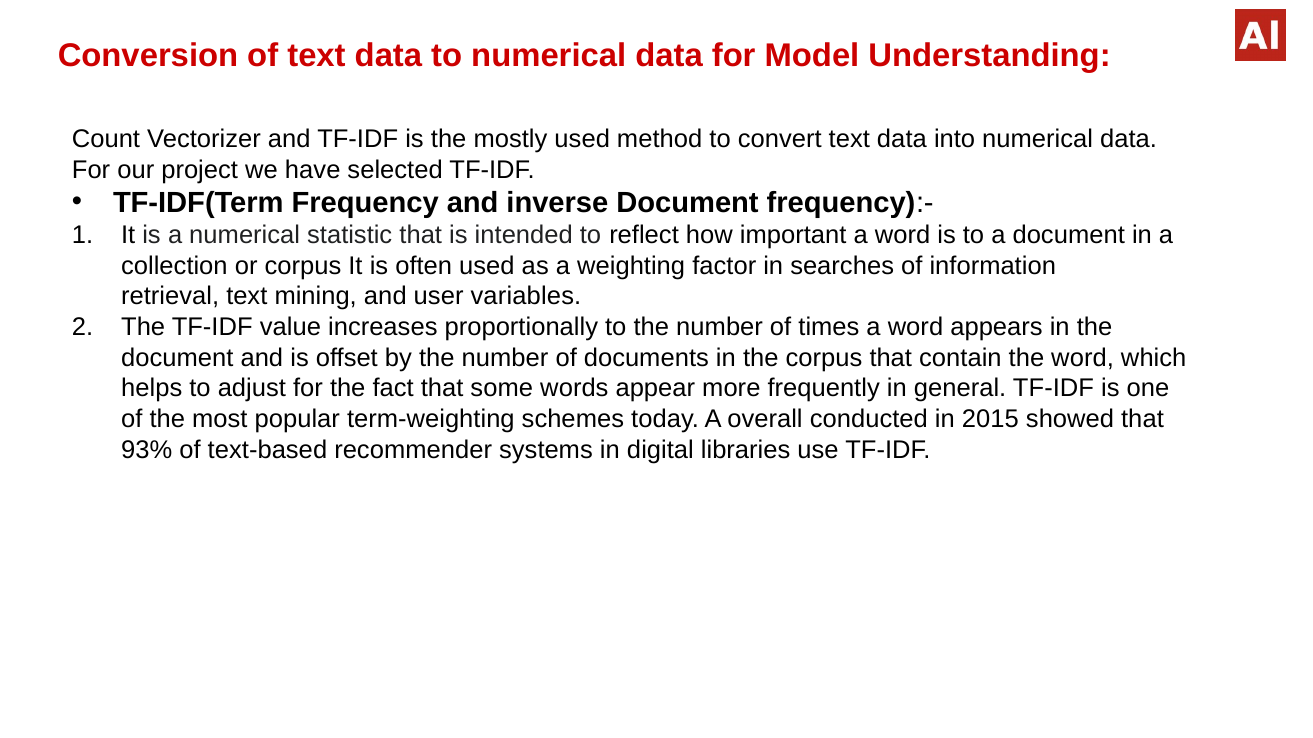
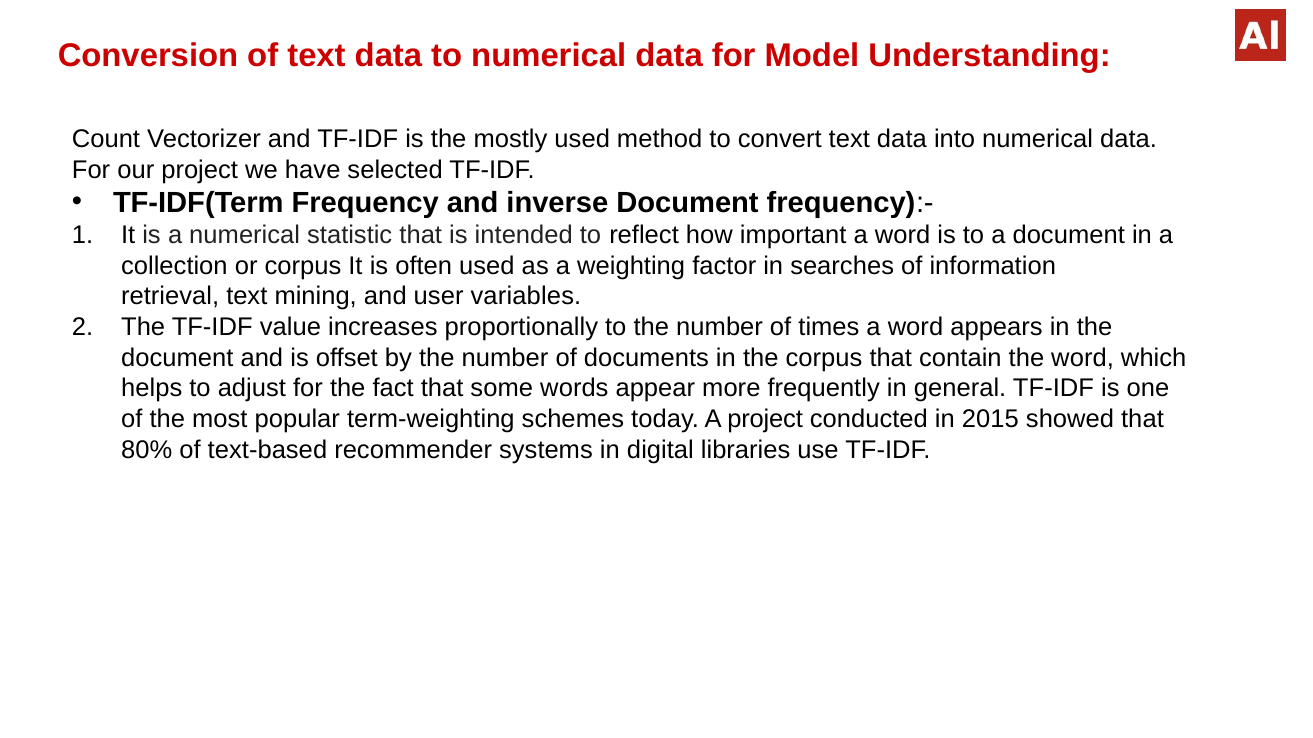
A overall: overall -> project (765, 419)
93%: 93% -> 80% (147, 450)
